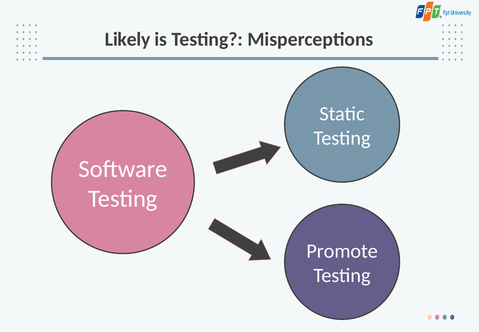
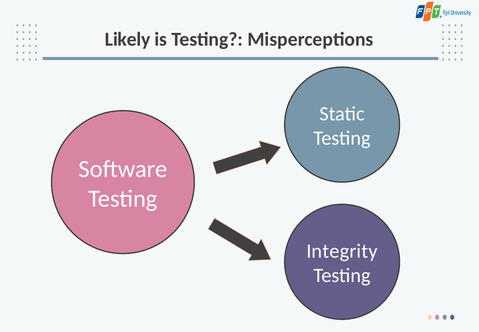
Promote: Promote -> Integrity (342, 251)
